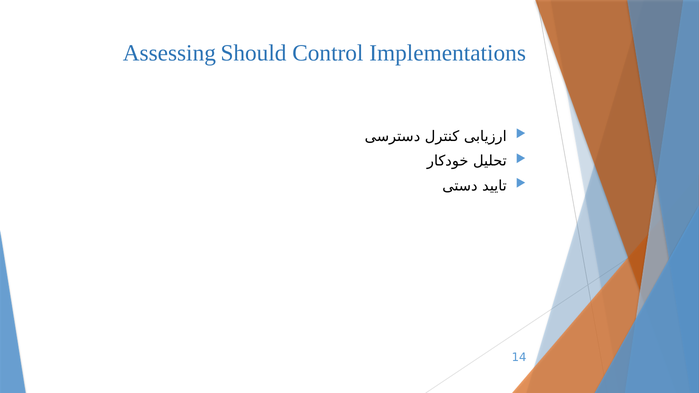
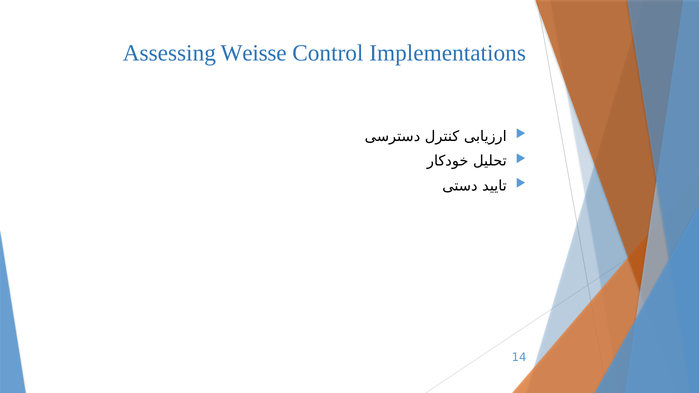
Should: Should -> Weisse (254, 53)
